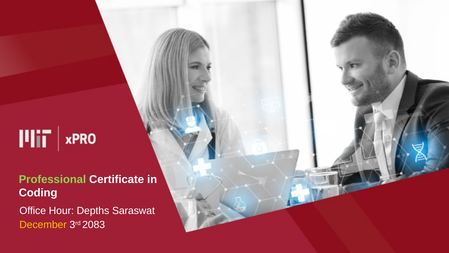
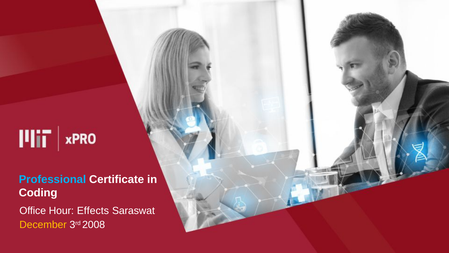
Professional colour: light green -> light blue (52, 179)
Depths: Depths -> Effects (93, 210)
2083: 2083 -> 2008 (94, 224)
